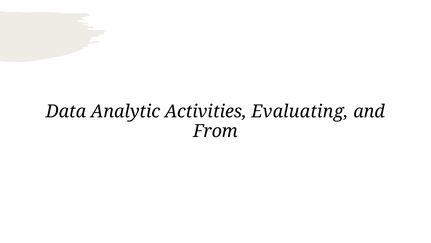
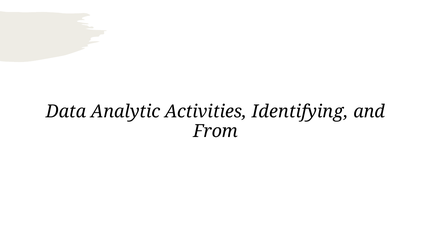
Evaluating: Evaluating -> Identifying (300, 111)
